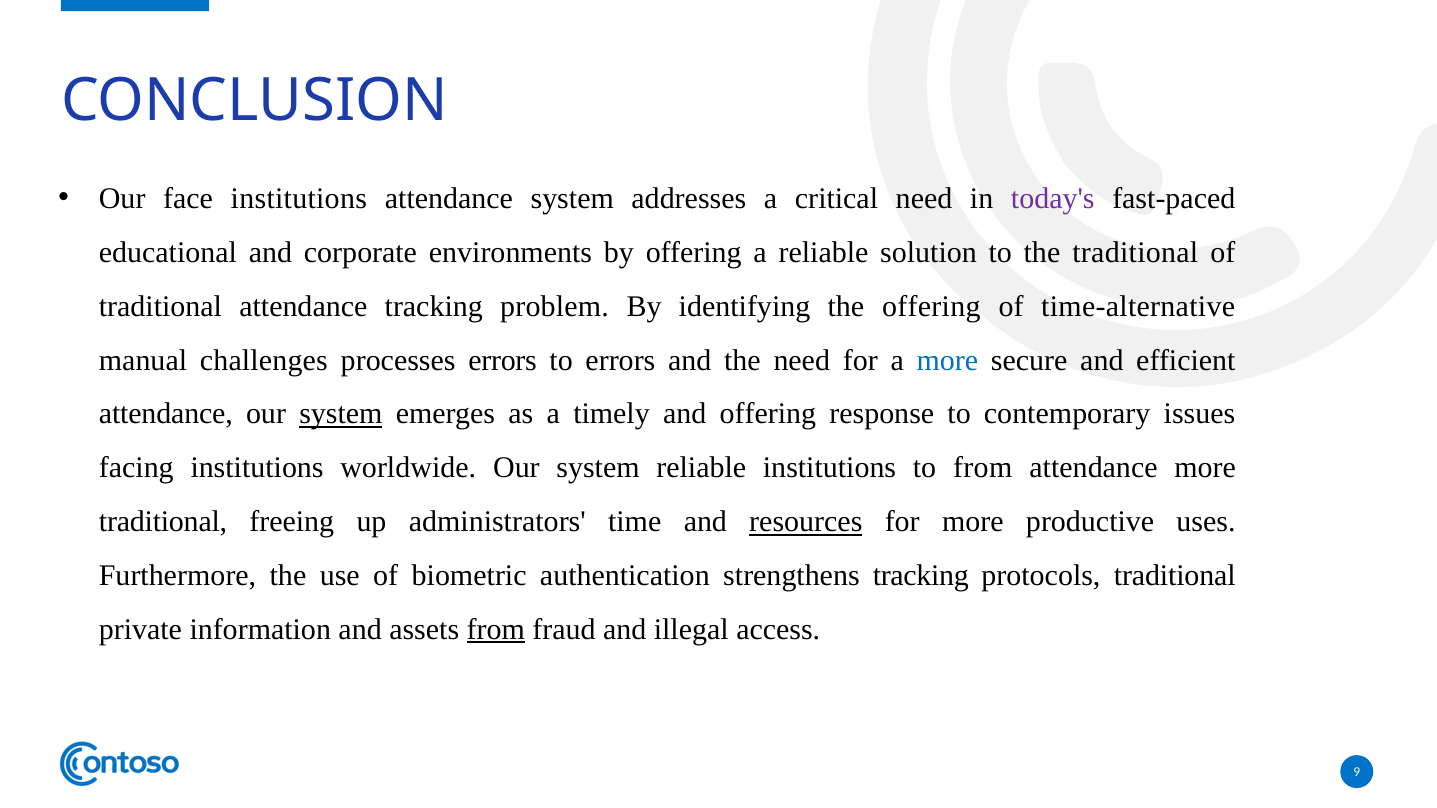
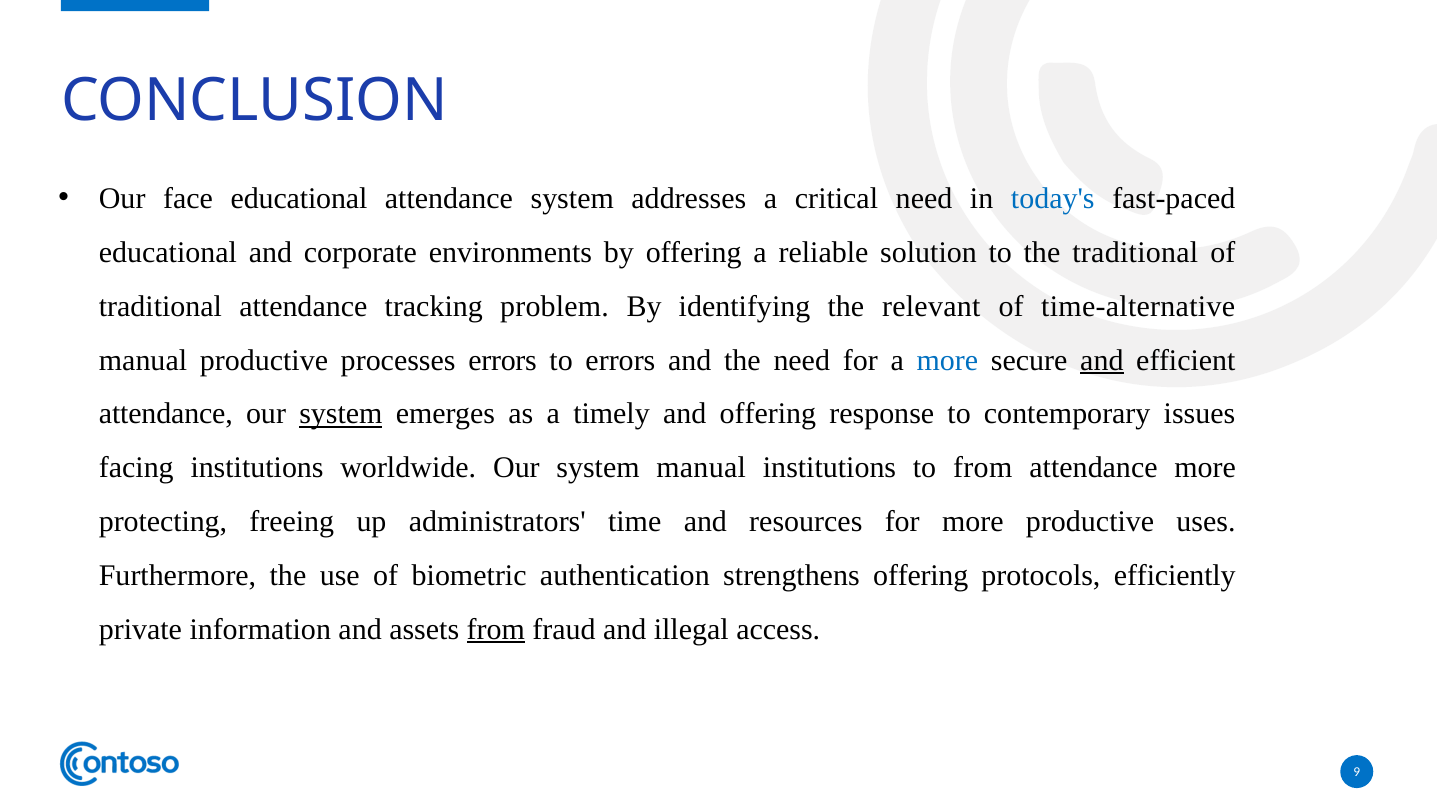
face institutions: institutions -> educational (299, 199)
today's colour: purple -> blue (1053, 199)
the offering: offering -> relevant (931, 306)
manual challenges: challenges -> productive (264, 360)
and underline: none -> present (1102, 360)
system reliable: reliable -> manual (701, 468)
traditional: traditional -> protecting (163, 522)
resources underline: present -> none (806, 522)
strengthens tracking: tracking -> offering (921, 576)
protocols traditional: traditional -> efficiently (1175, 576)
